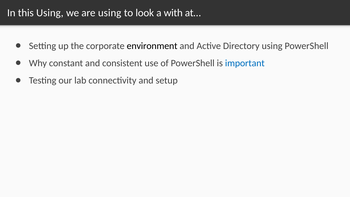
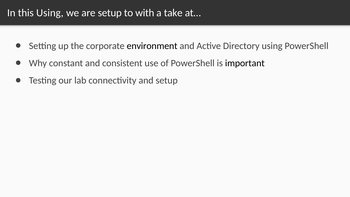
are using: using -> setup (110, 13)
look: look -> with (145, 13)
with: with -> take (173, 13)
important colour: blue -> black (245, 63)
